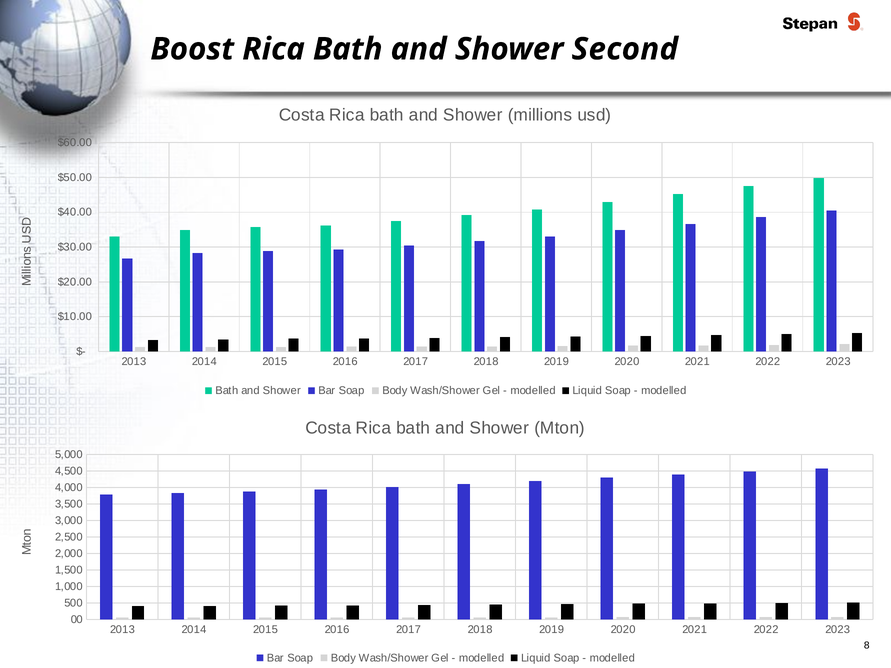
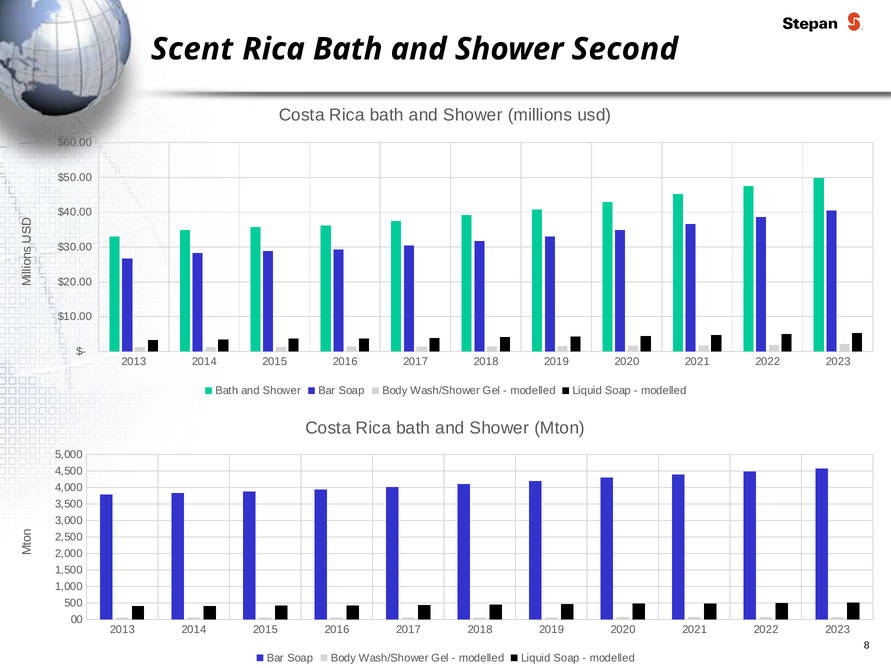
Boost: Boost -> Scent (192, 49)
